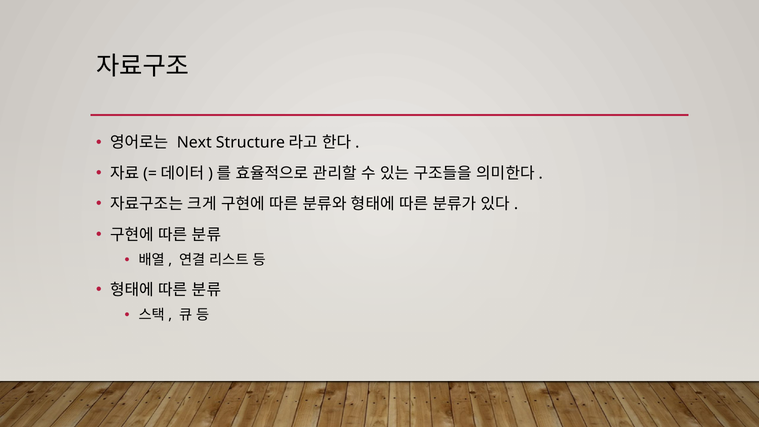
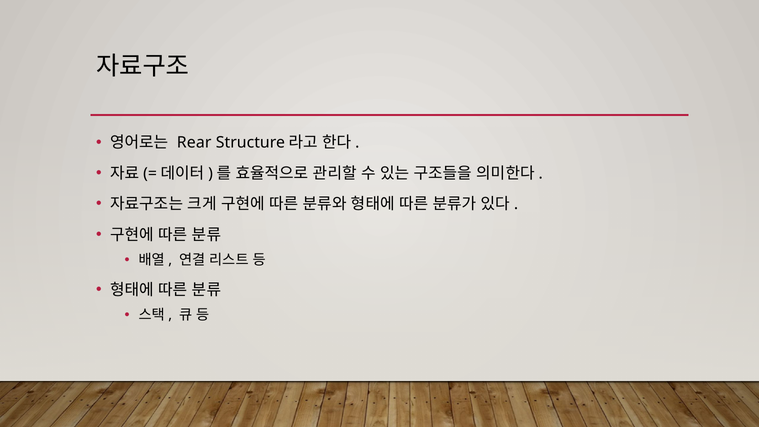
Next: Next -> Rear (194, 143)
